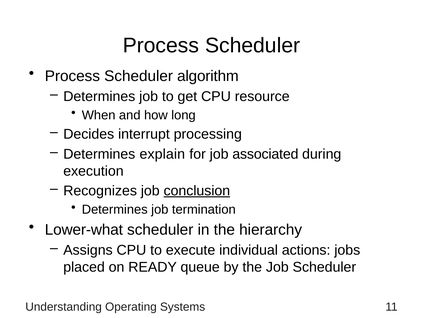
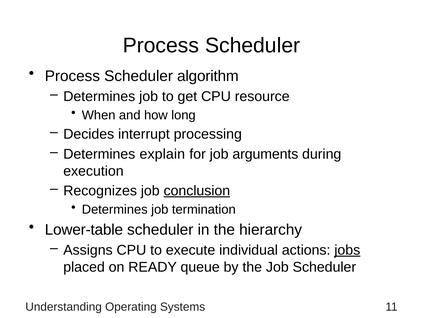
associated: associated -> arguments (265, 154)
Lower-what: Lower-what -> Lower-table (84, 229)
jobs underline: none -> present (347, 250)
